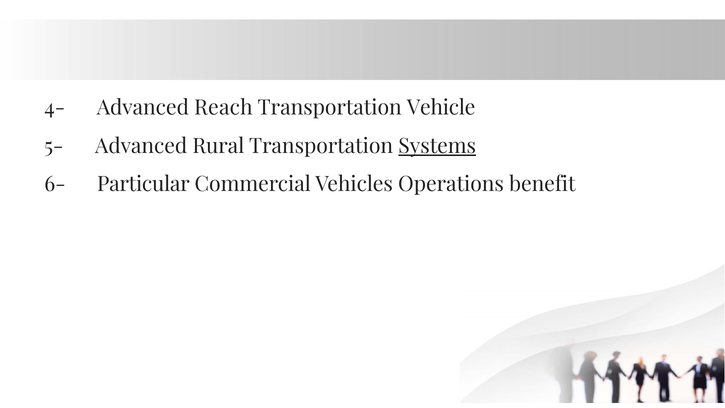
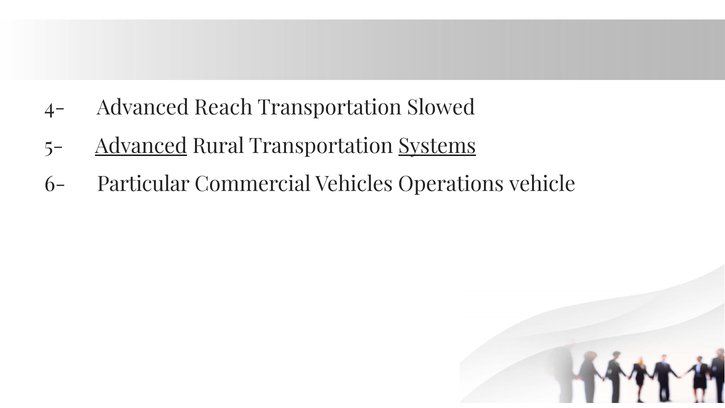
Vehicle: Vehicle -> Slowed (441, 108)
Advanced underline: none -> present (141, 146)
benefit: benefit -> vehicle (542, 184)
